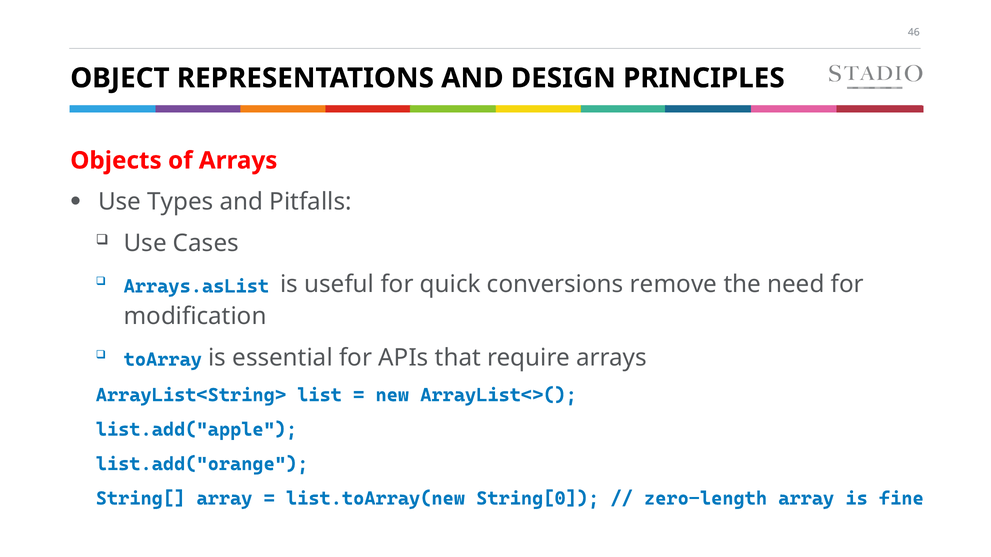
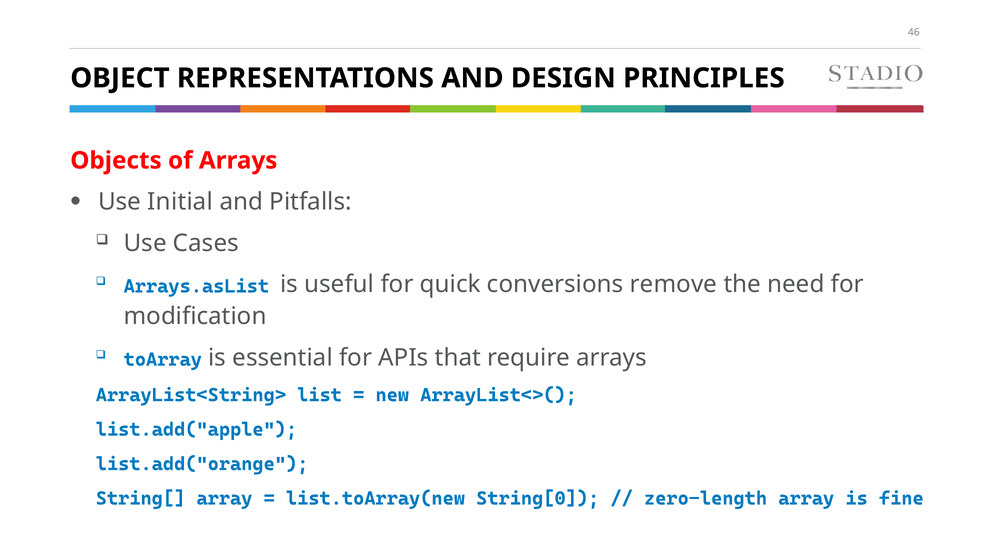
Types: Types -> Initial (180, 202)
